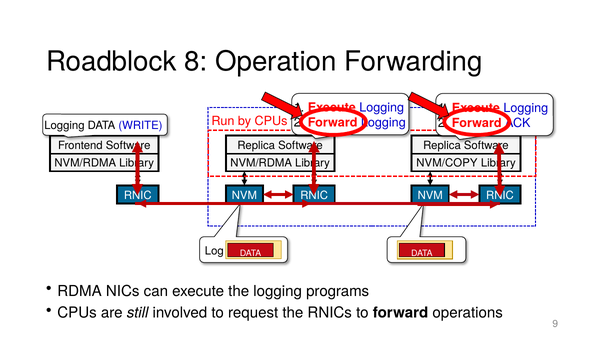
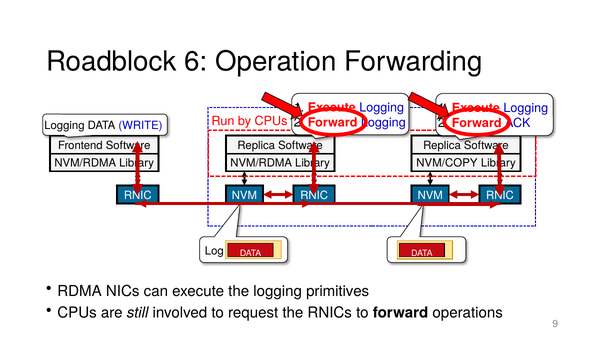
8: 8 -> 6 (196, 62)
programs: programs -> primitives (338, 291)
